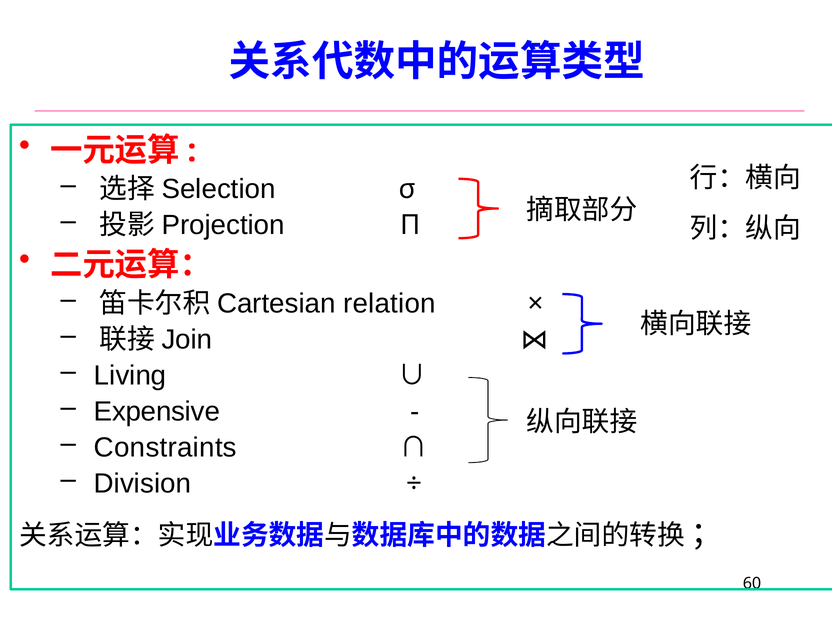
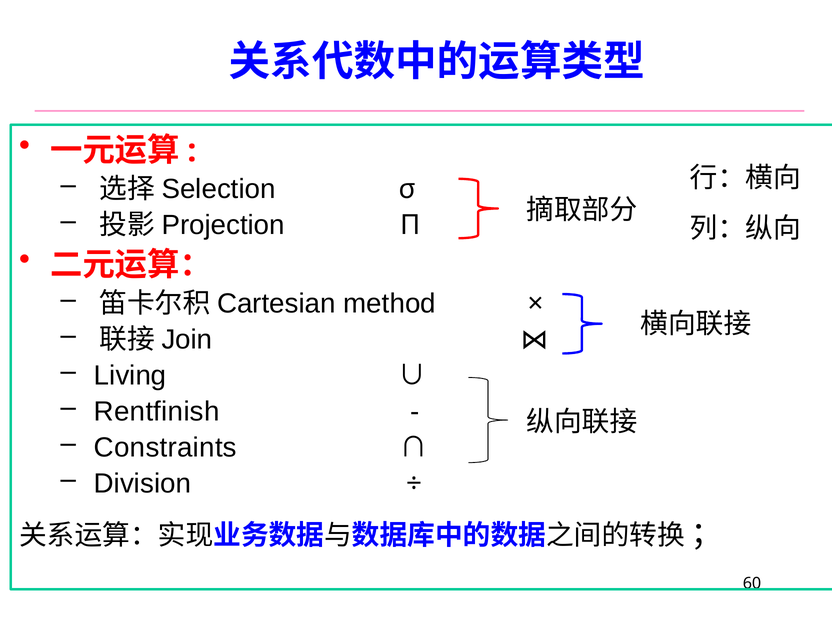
relation: relation -> method (390, 303)
Expensive: Expensive -> Rentfinish (157, 412)
